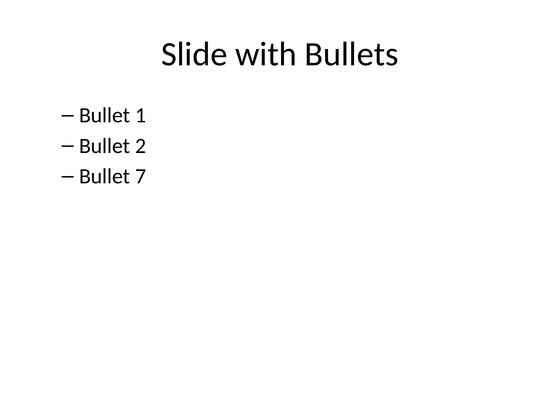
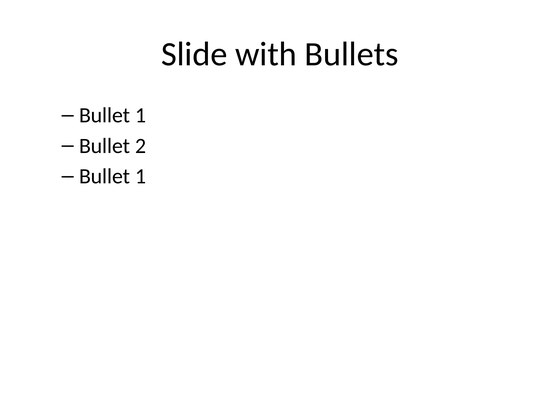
7: 7 -> 1 (141, 176)
